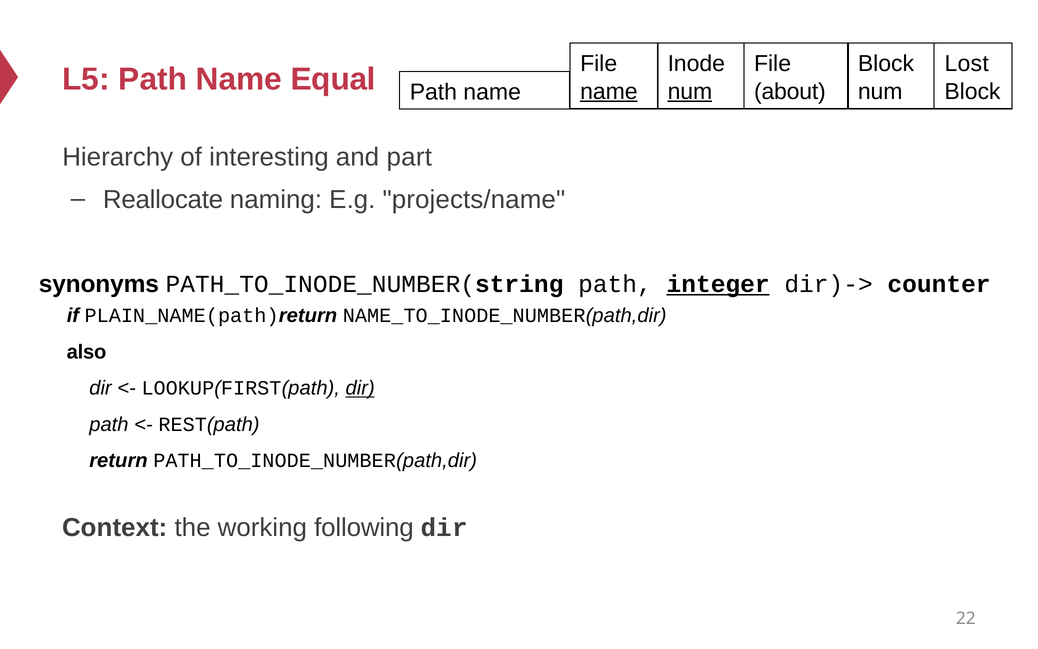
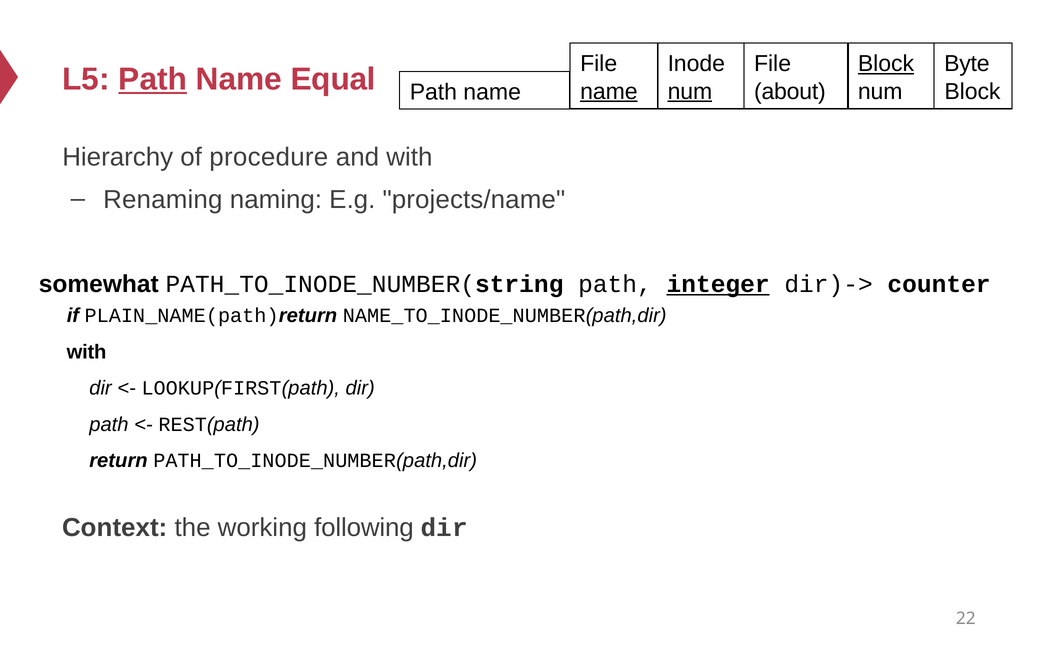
Block underline: none -> present (886, 64)
Lost: Lost -> Byte (967, 64)
Path underline: none -> present (153, 79)
interesting: interesting -> procedure (269, 157)
and part: part -> with (409, 157)
Reallocate: Reallocate -> Renaming (163, 200)
synonyms: synonyms -> somewhat (99, 284)
also: also -> with (87, 352)
dir underline: present -> none (360, 388)
